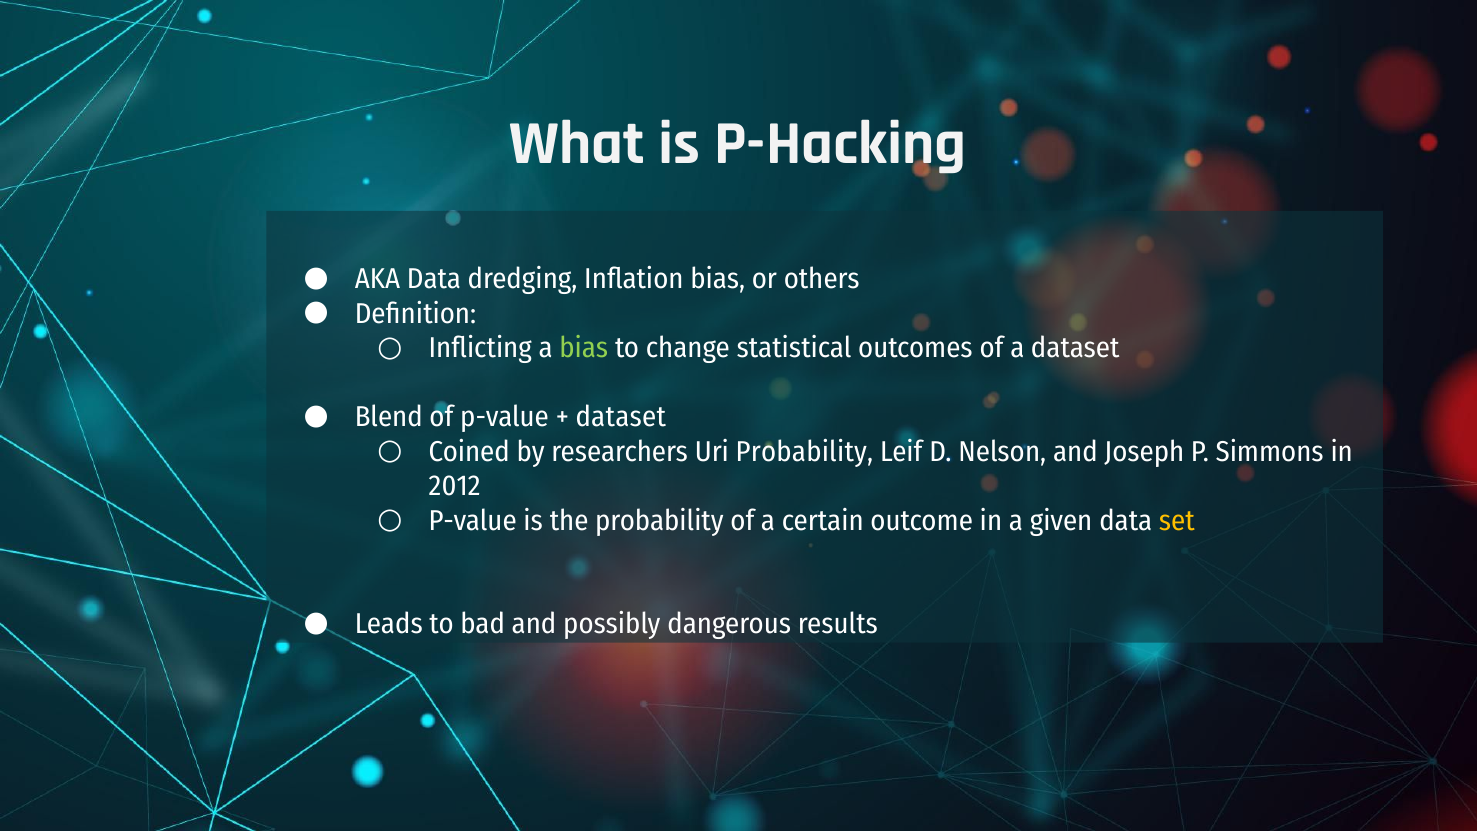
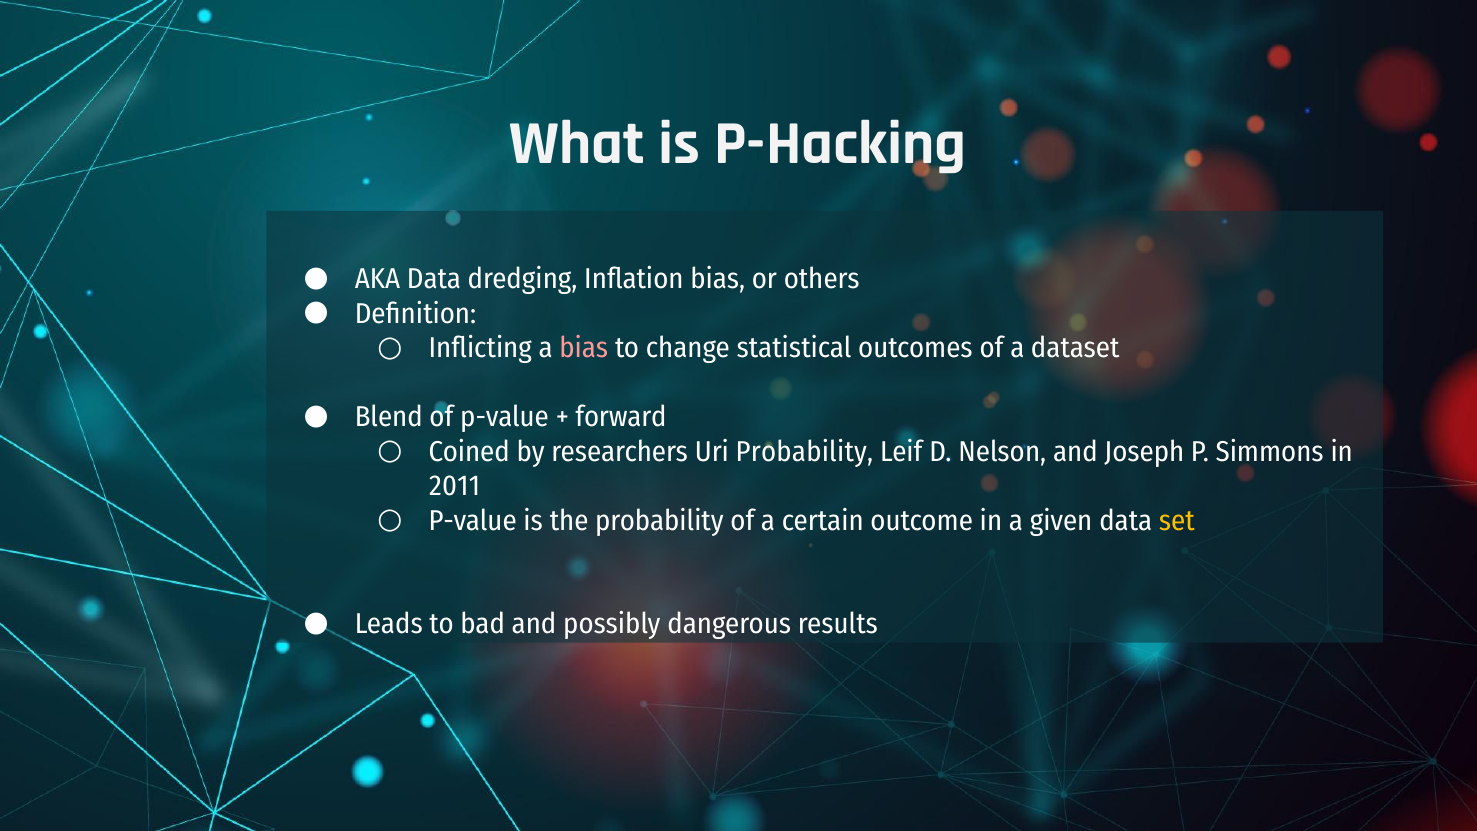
bias colour: light green -> pink (584, 348)
dataset: dataset -> forward (621, 417)
2012: 2012 -> 2011 (455, 486)
